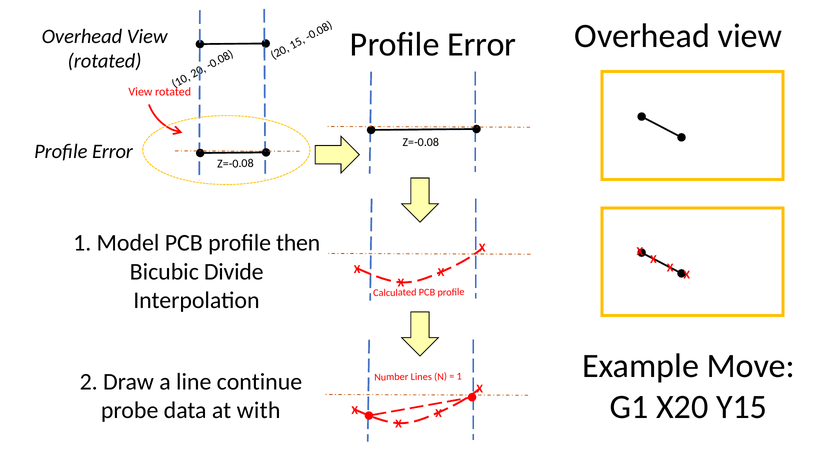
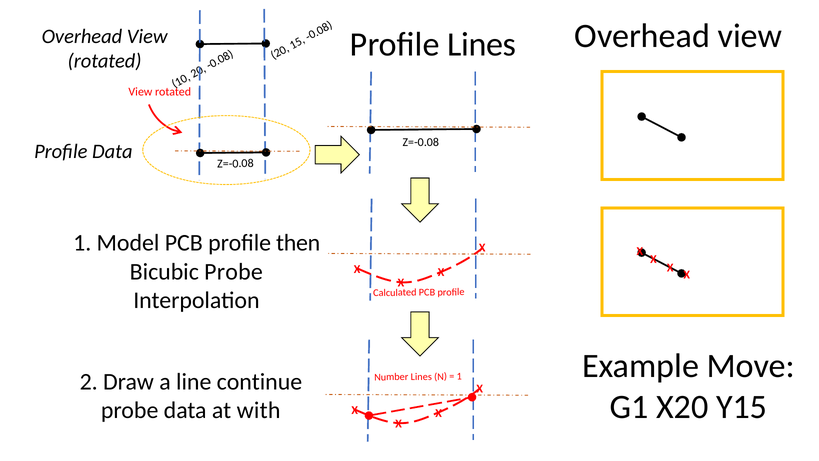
Error: Error -> Lines (482, 44)
Error: Error -> Data (112, 151)
Bicubic Divide: Divide -> Probe (233, 272)
